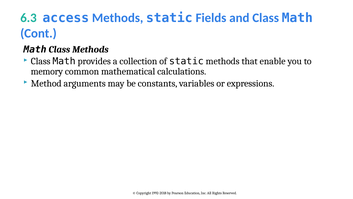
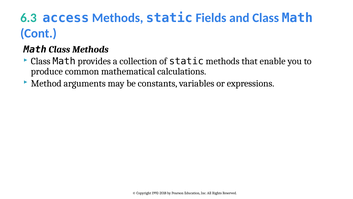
memory: memory -> produce (47, 71)
